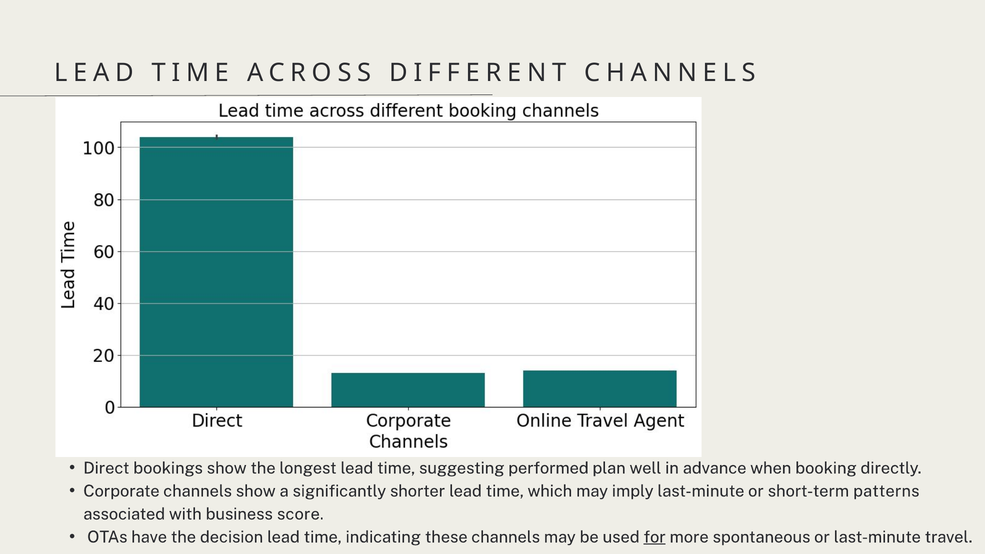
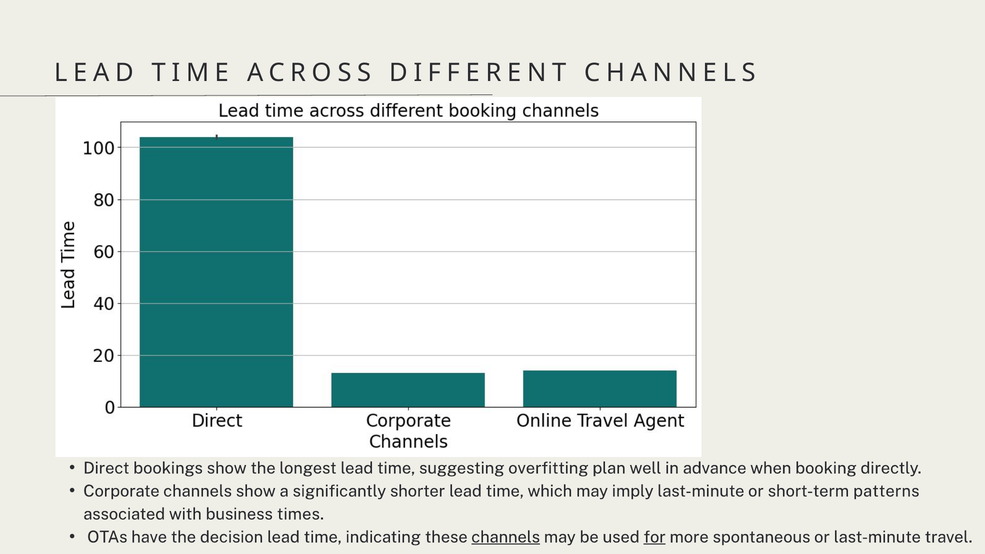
performed: performed -> overfitting (548, 468)
score: score -> times (300, 514)
channels underline: none -> present (506, 537)
